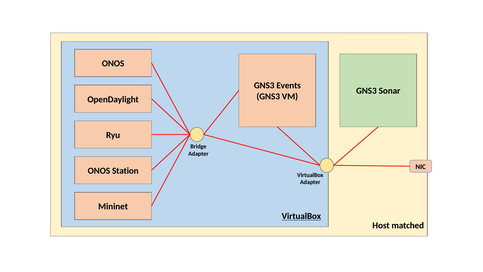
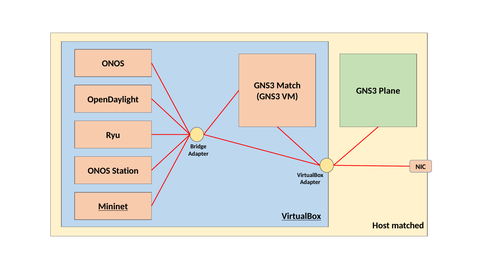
Events: Events -> Match (289, 85)
Sonar: Sonar -> Plane (390, 91)
Mininet underline: none -> present (113, 206)
